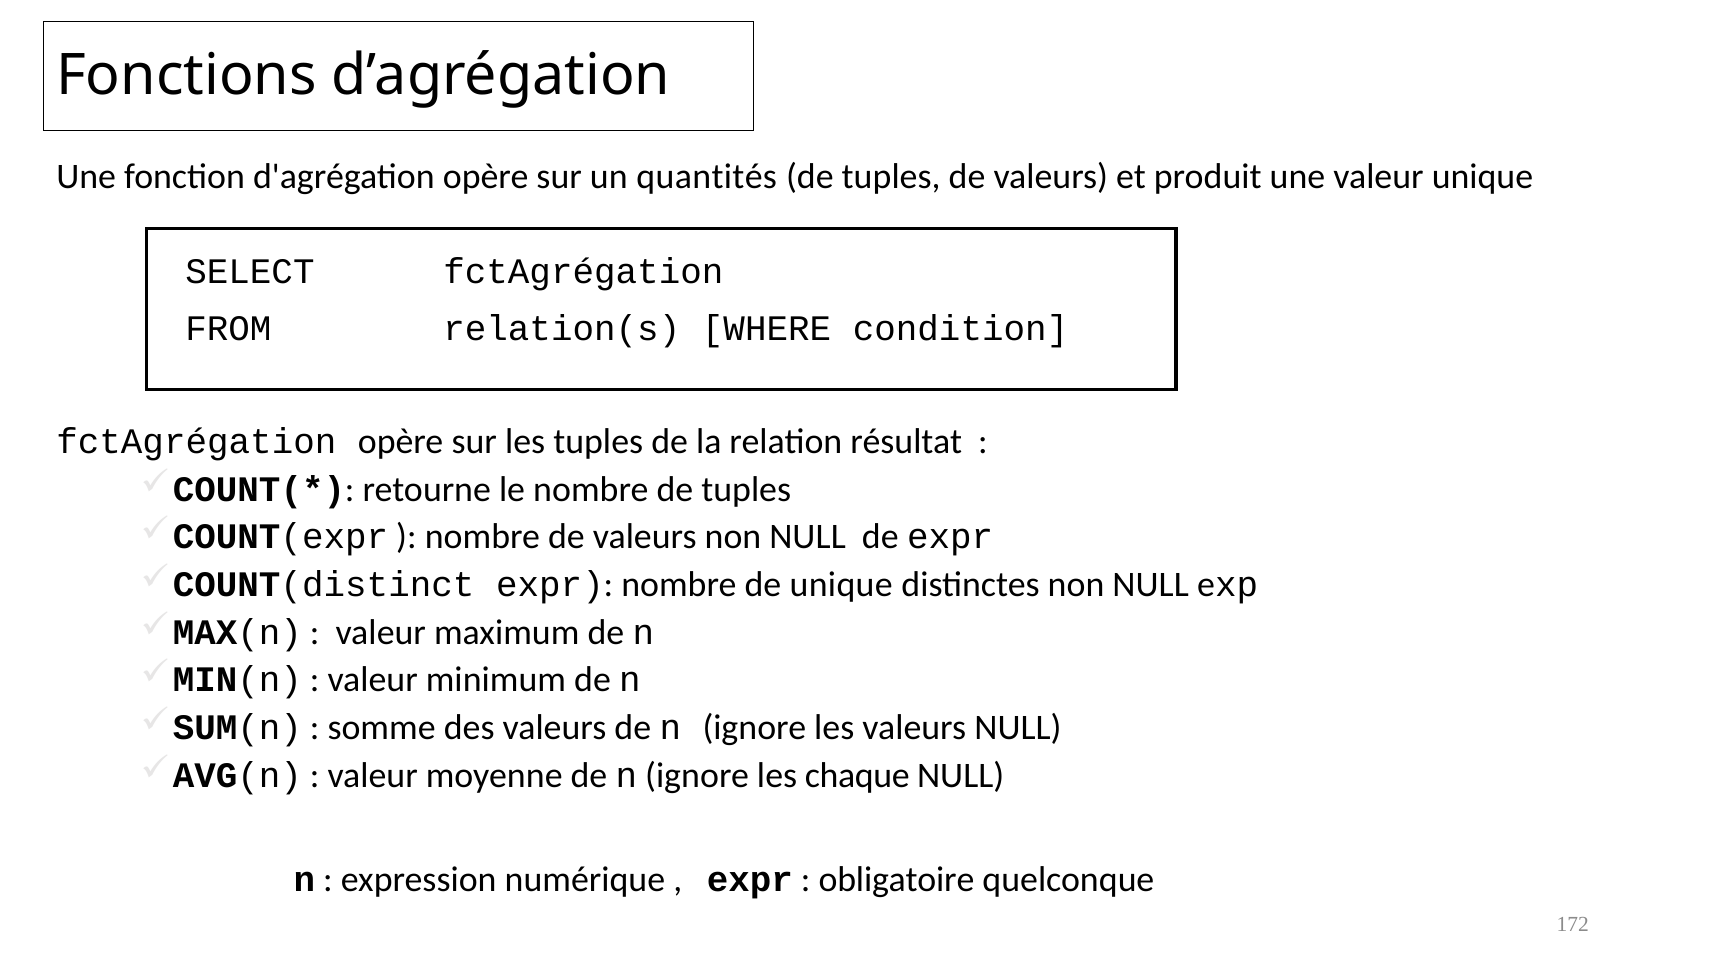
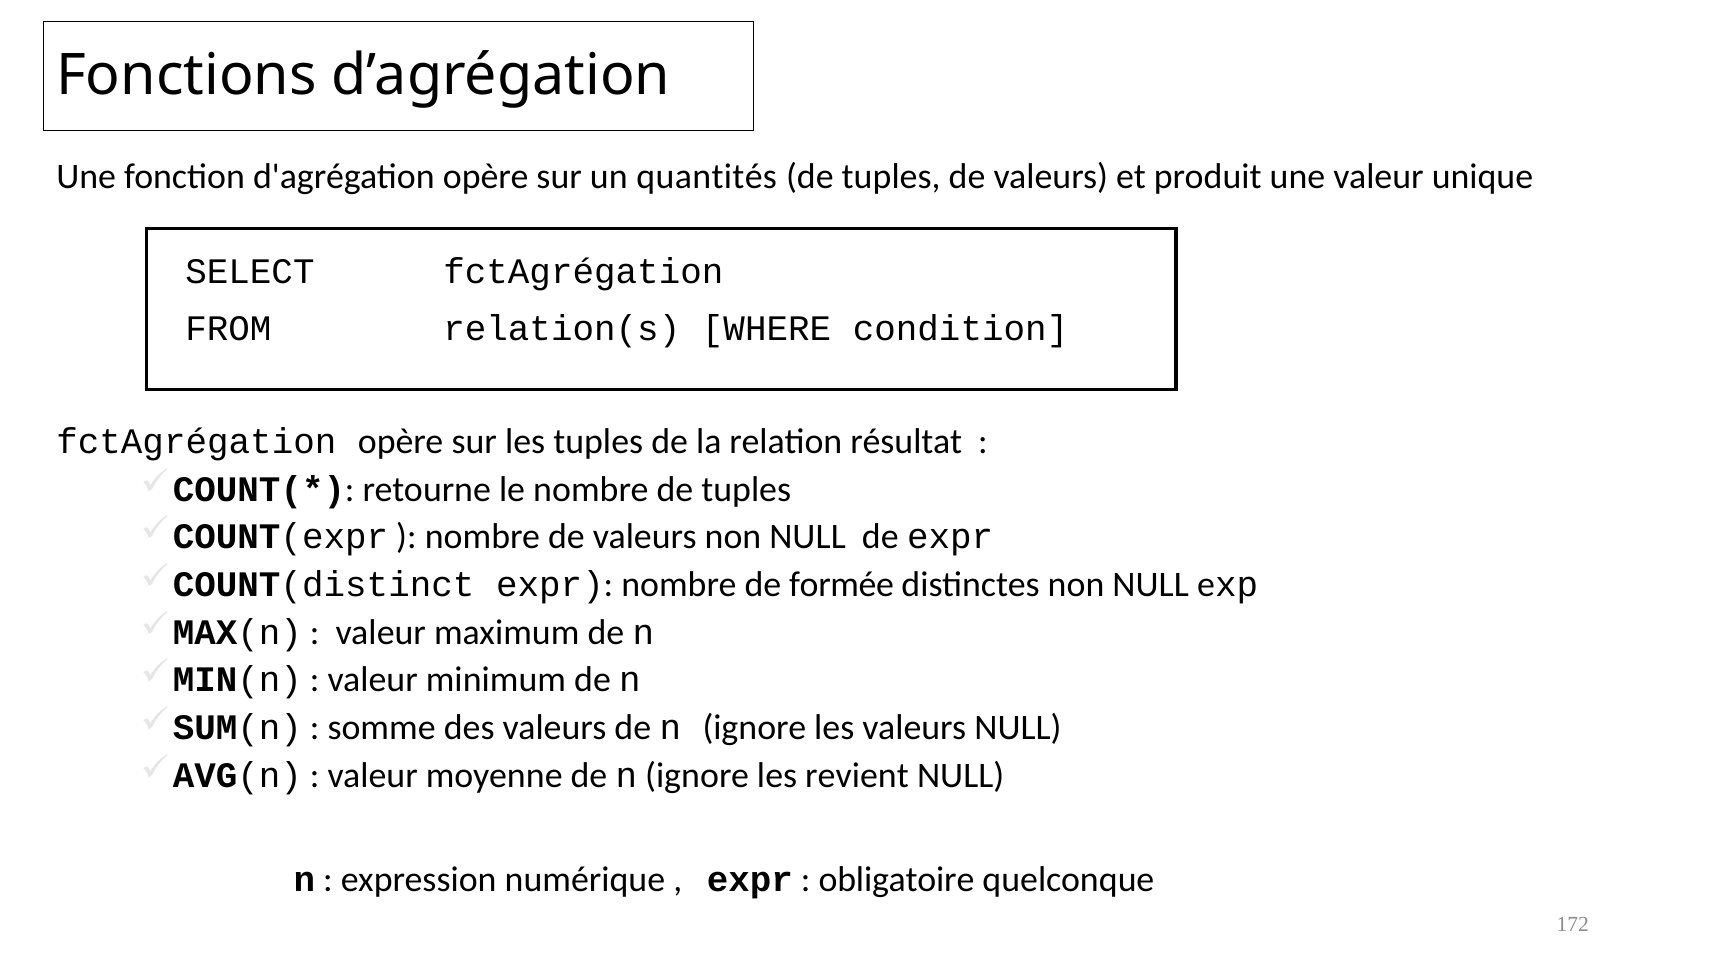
de unique: unique -> formée (842, 585)
chaque: chaque -> revient (857, 775)
